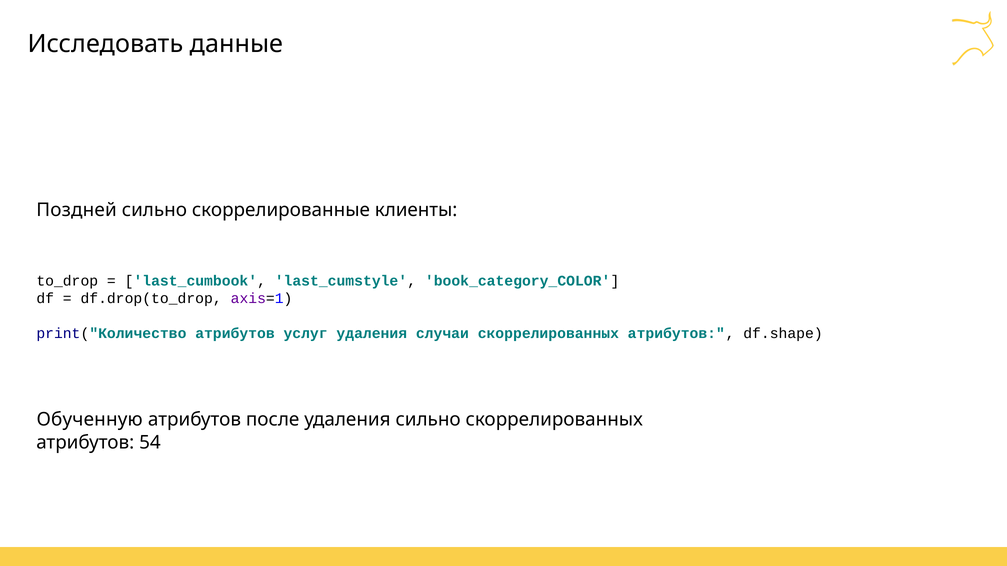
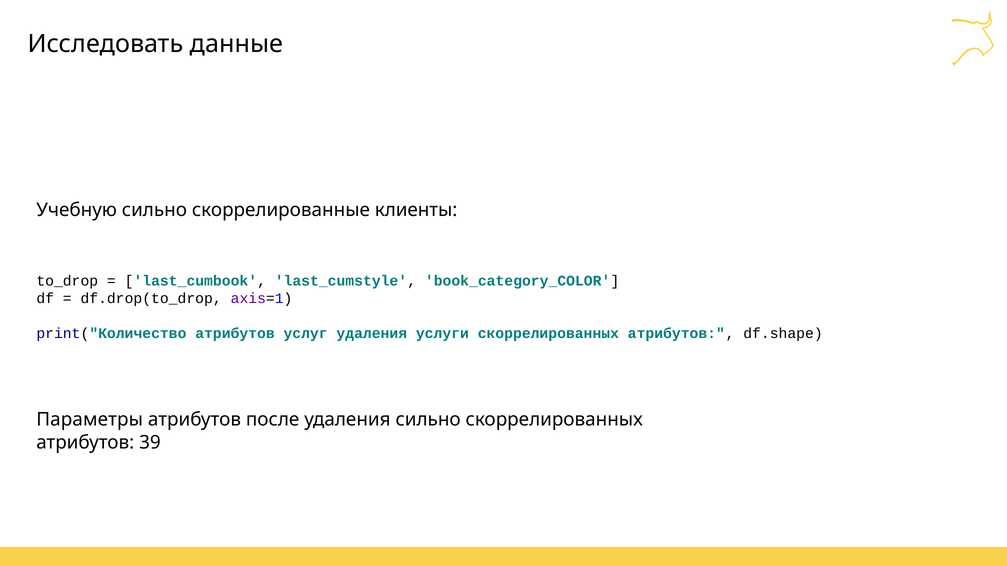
Поздней: Поздней -> Учебную (77, 210)
случаи: случаи -> услуги (442, 334)
Обученную: Обученную -> Параметры (90, 420)
54: 54 -> 39 (150, 443)
